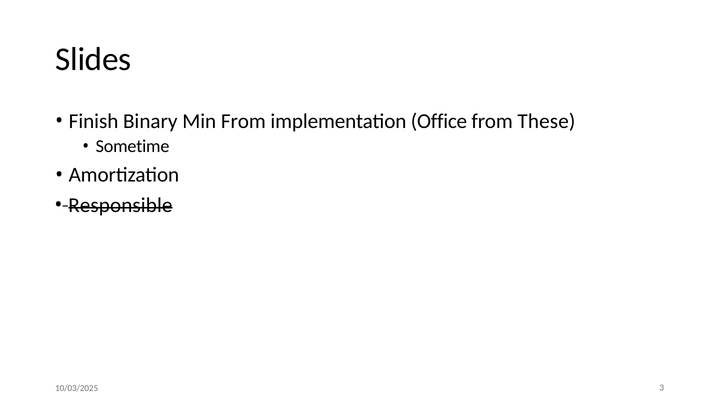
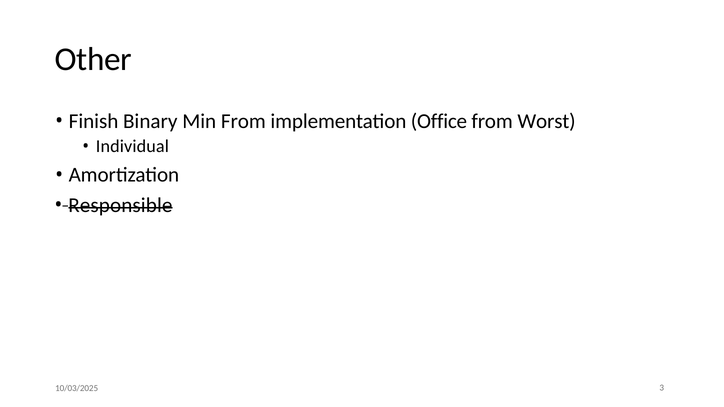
Slides: Slides -> Other (93, 59)
These: These -> Worst (547, 121)
Sometime: Sometime -> Individual (132, 146)
